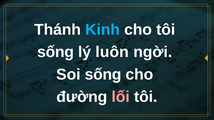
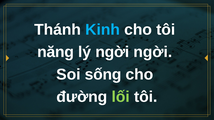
sống: sống -> năng (56, 52)
lý luôn: luôn -> ngời (112, 52)
lối colour: pink -> light green (121, 97)
